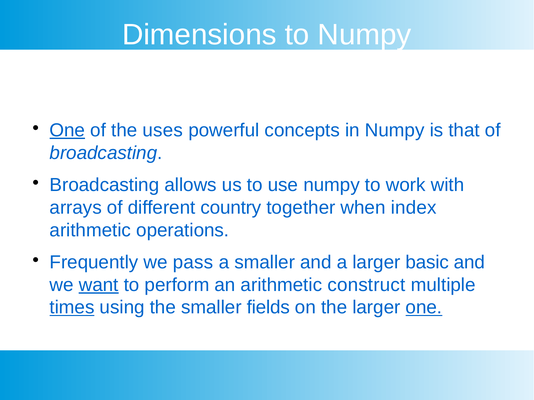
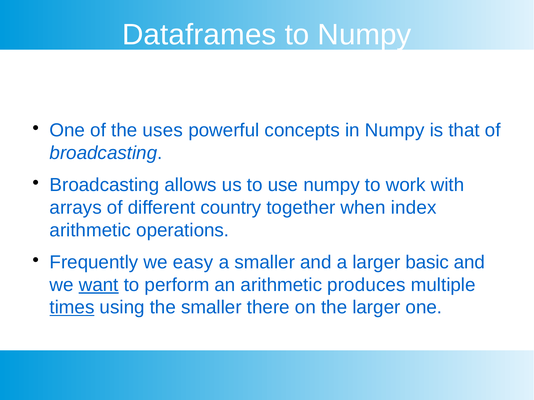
Dimensions: Dimensions -> Dataframes (199, 35)
One underline: present -> none (67, 130)
pass: pass -> easy (193, 263)
construct: construct -> produces (366, 285)
fields: fields -> there (268, 308)
one underline: present -> none (424, 308)
